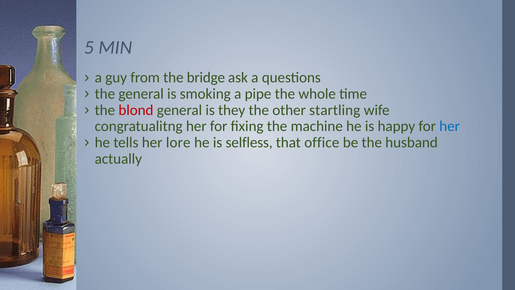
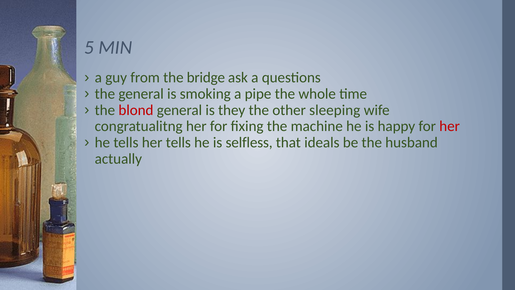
startling: startling -> sleeping (335, 110)
her colour: blue -> red (450, 126)
her lore: lore -> tells (178, 142)
office: office -> ideals (322, 142)
